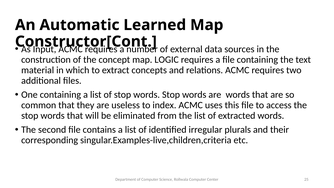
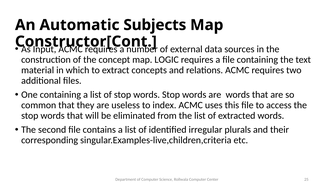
Learned: Learned -> Subjects (155, 25)
